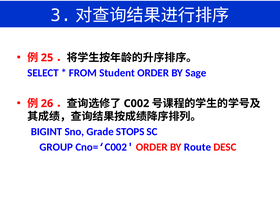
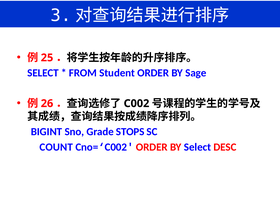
GROUP: GROUP -> COUNT (56, 147)
BY Route: Route -> Select (197, 147)
